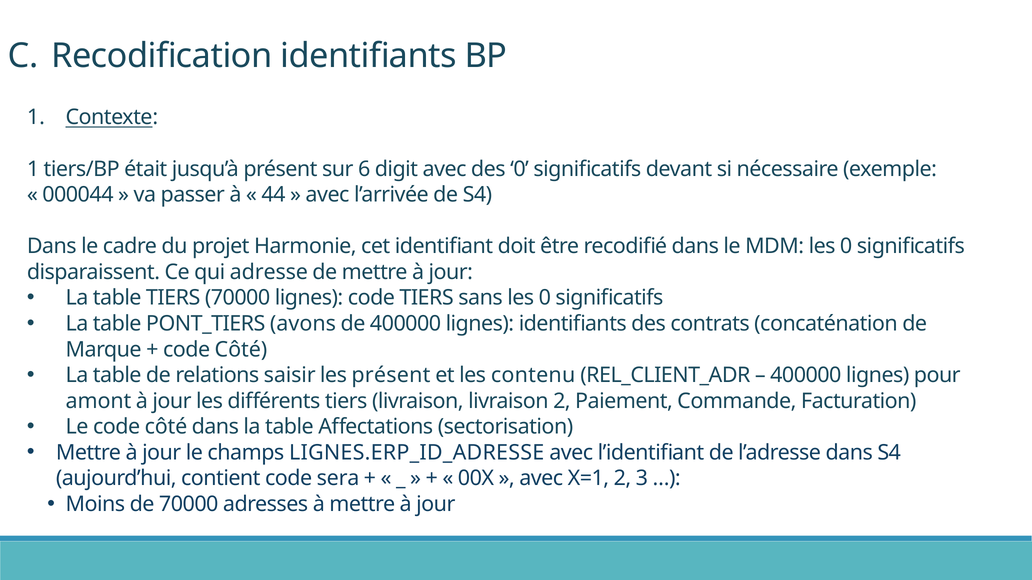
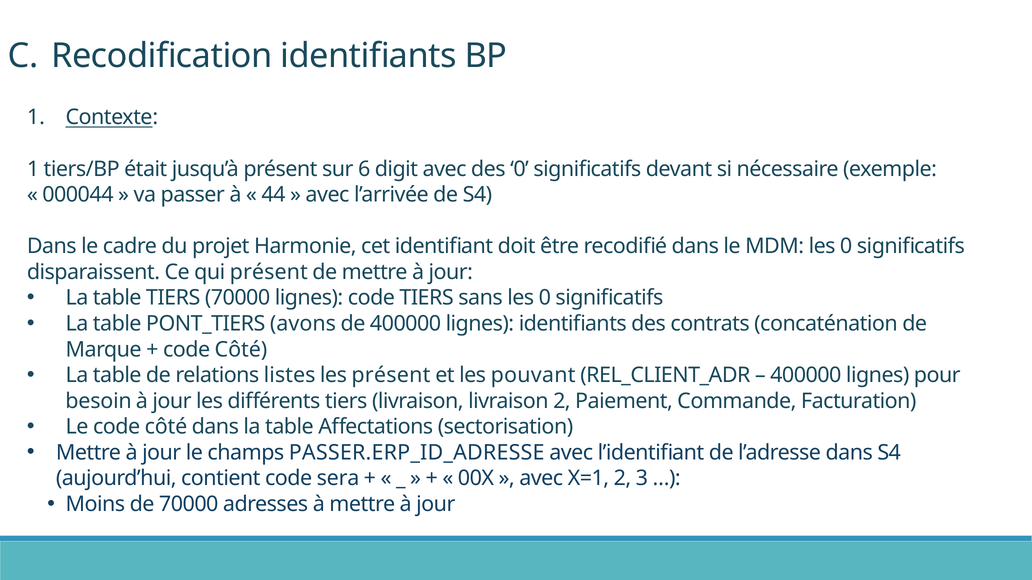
qui adresse: adresse -> présent (269, 272)
saisir: saisir -> listes (290, 376)
contenu: contenu -> pouvant (533, 376)
amont: amont -> besoin (99, 401)
LIGNES.ERP_ID_ADRESSE: LIGNES.ERP_ID_ADRESSE -> PASSER.ERP_ID_ADRESSE (417, 453)
